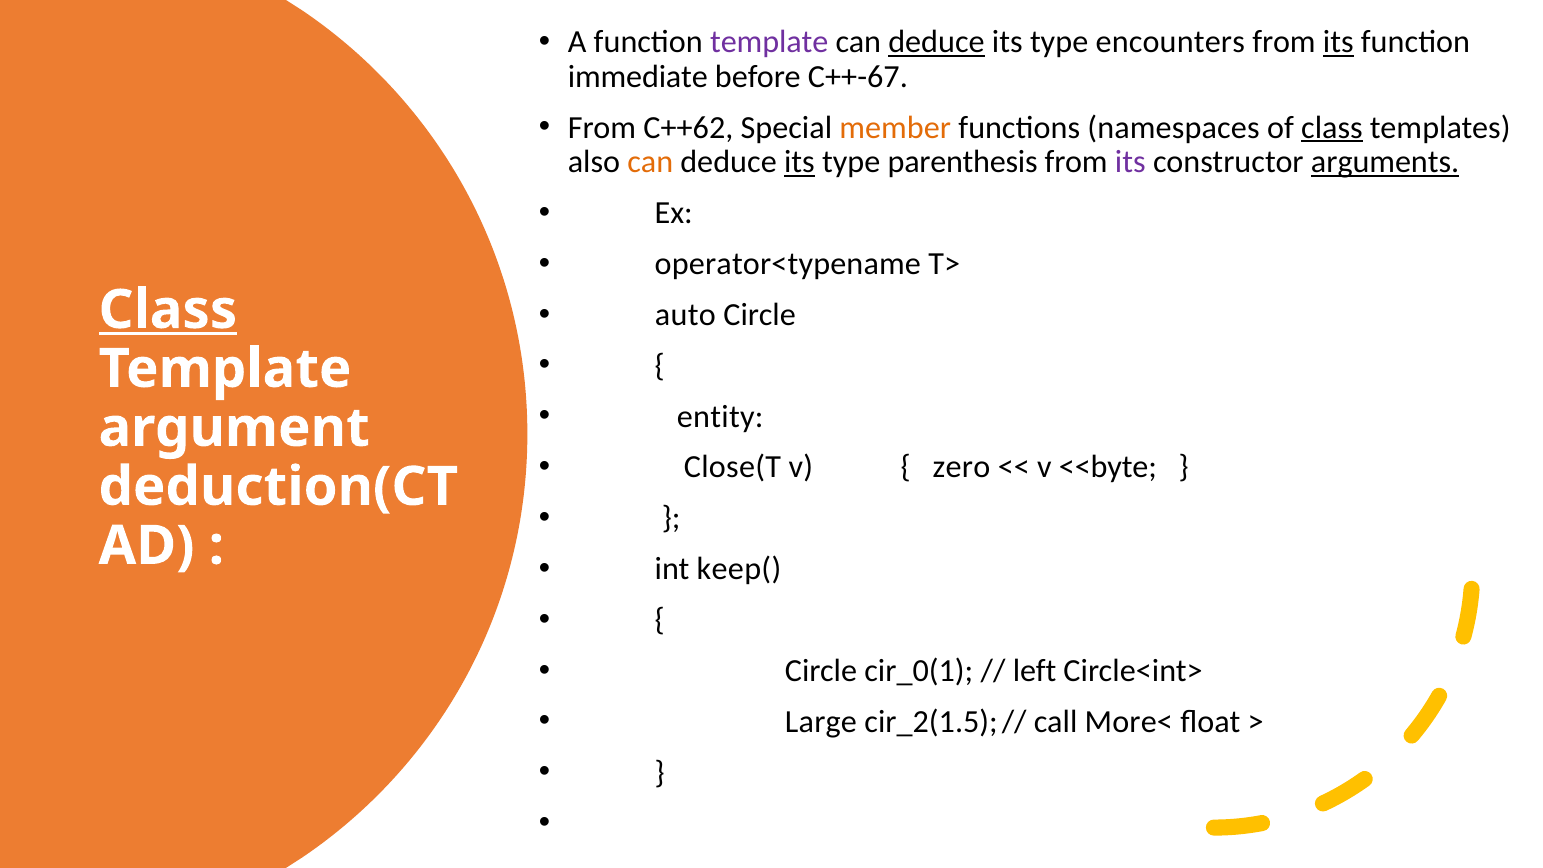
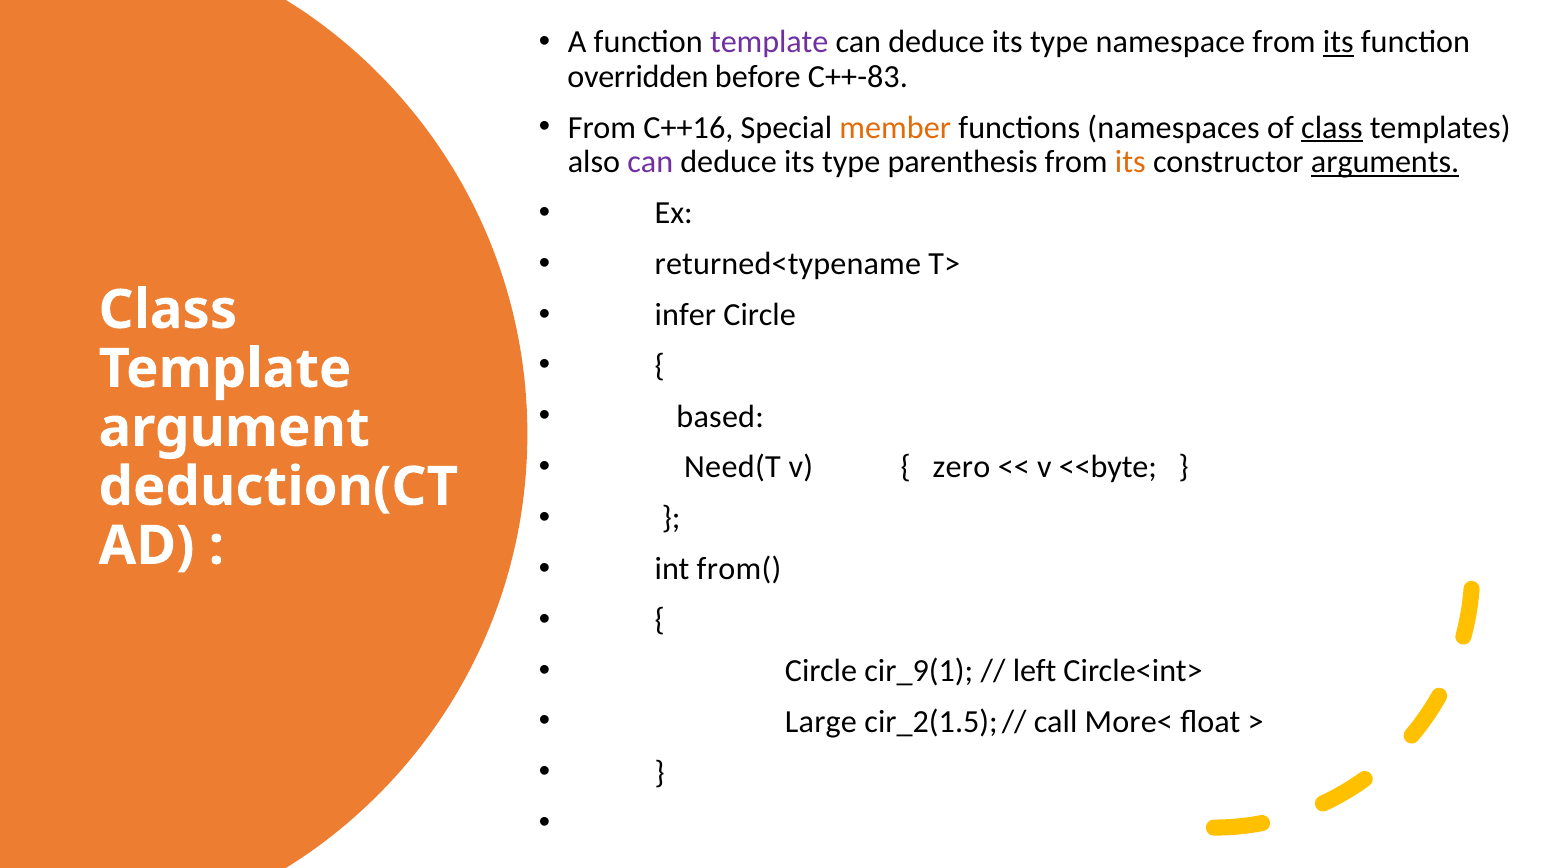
deduce underline: present -> none (936, 42)
encounters: encounters -> namespace (1170, 42)
immediate: immediate -> overridden (638, 77)
C++-67: C++-67 -> C++-83 (858, 77)
C++62: C++62 -> C++16 (688, 127)
can colour: orange -> purple (650, 162)
its underline: present -> none (799, 162)
its colour: purple -> orange (1130, 162)
operator<typename: operator<typename -> returned<typename (788, 264)
auto: auto -> infer (685, 315)
Class underline: present -> none (168, 310)
entity: entity -> based (720, 416)
Close(T: Close(T -> Need(T (732, 467)
keep(: keep( -> from( (739, 569)
cir_0(1: cir_0(1 -> cir_9(1 (919, 671)
